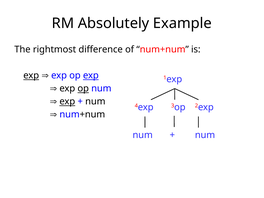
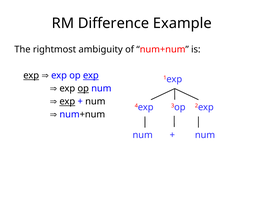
Absolutely: Absolutely -> Difference (114, 23)
difference: difference -> ambiguity (101, 49)
